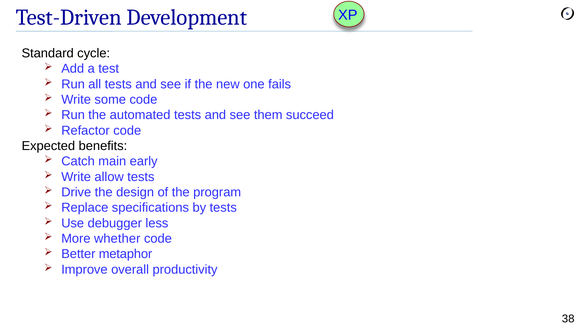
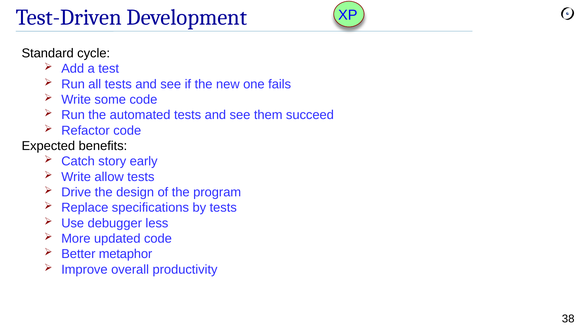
main: main -> story (112, 162)
whether: whether -> updated (117, 239)
